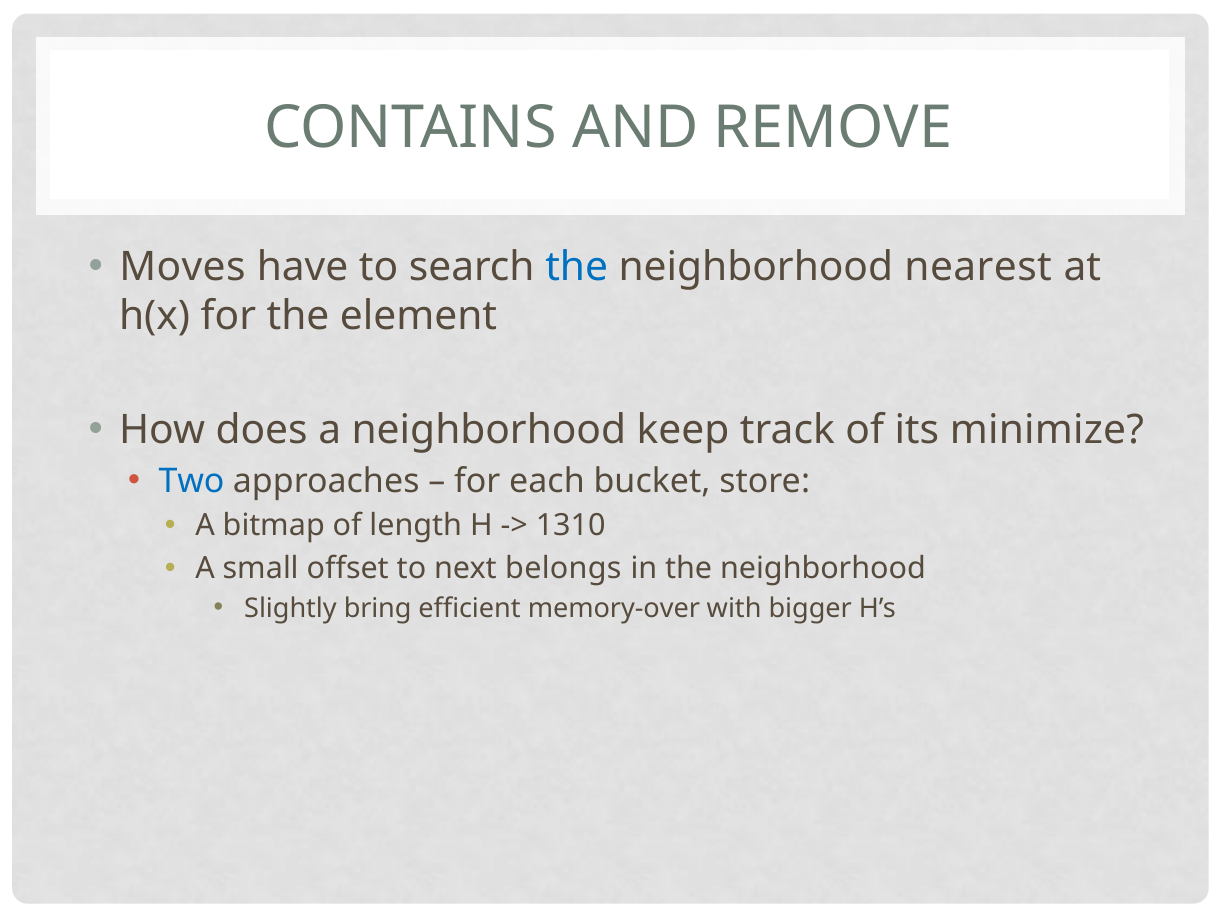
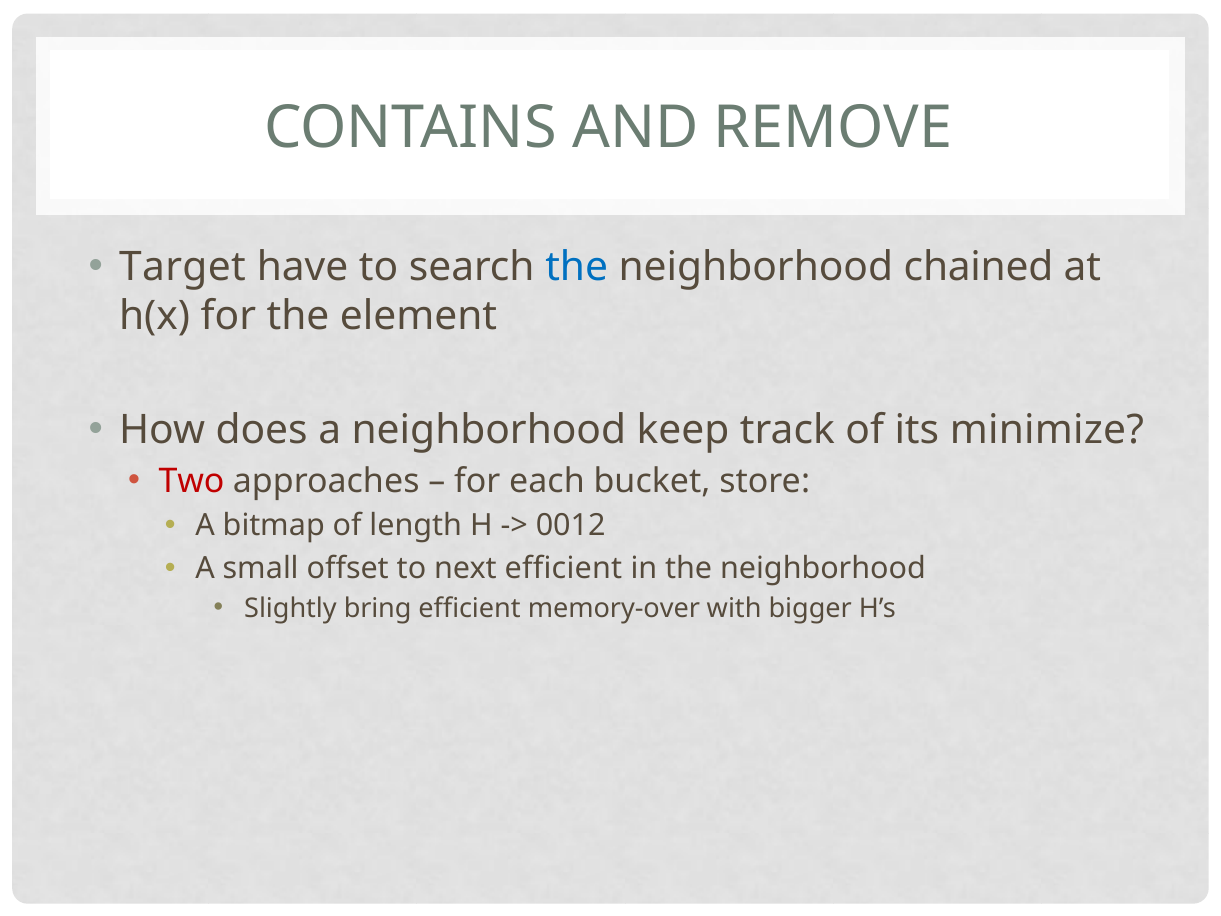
Moves: Moves -> Target (182, 267)
nearest: nearest -> chained (979, 267)
Two colour: blue -> red (192, 481)
1310: 1310 -> 0012 (571, 526)
next belongs: belongs -> efficient (563, 569)
